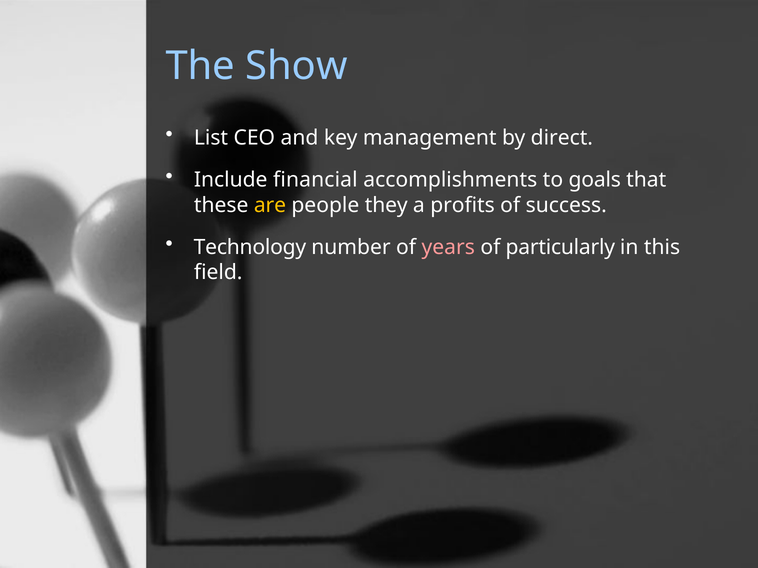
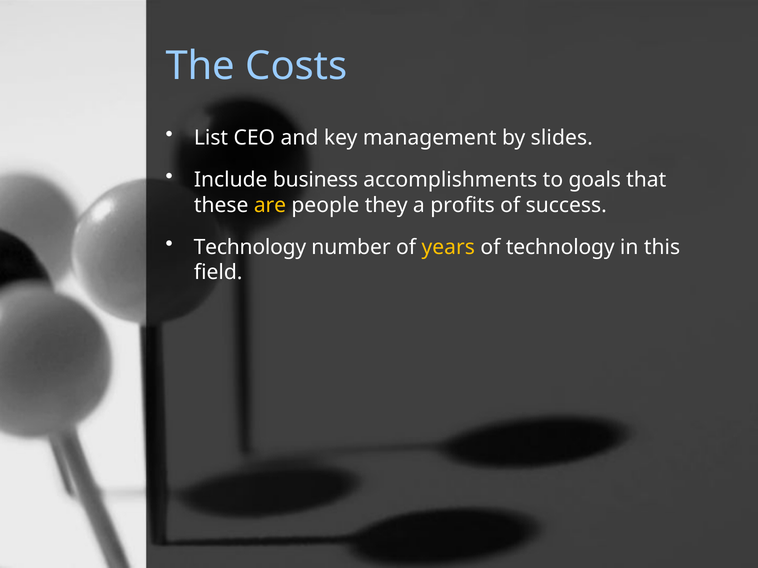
Show: Show -> Costs (296, 66)
direct: direct -> slides (562, 138)
financial: financial -> business (316, 180)
years colour: pink -> yellow (448, 247)
of particularly: particularly -> technology (560, 247)
